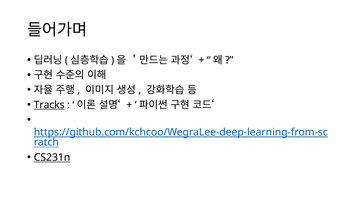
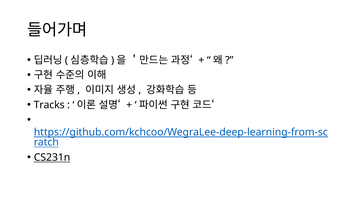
Tracks underline: present -> none (49, 105)
